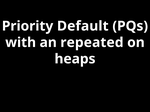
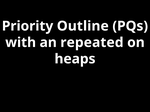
Default: Default -> Outline (83, 26)
